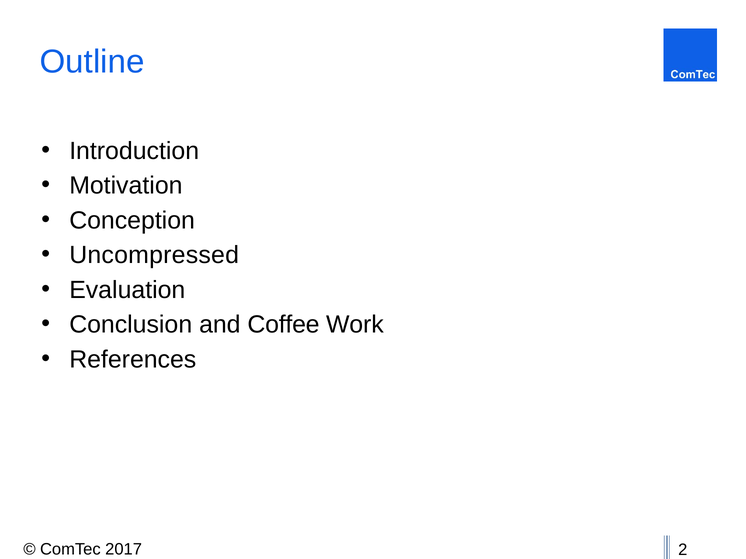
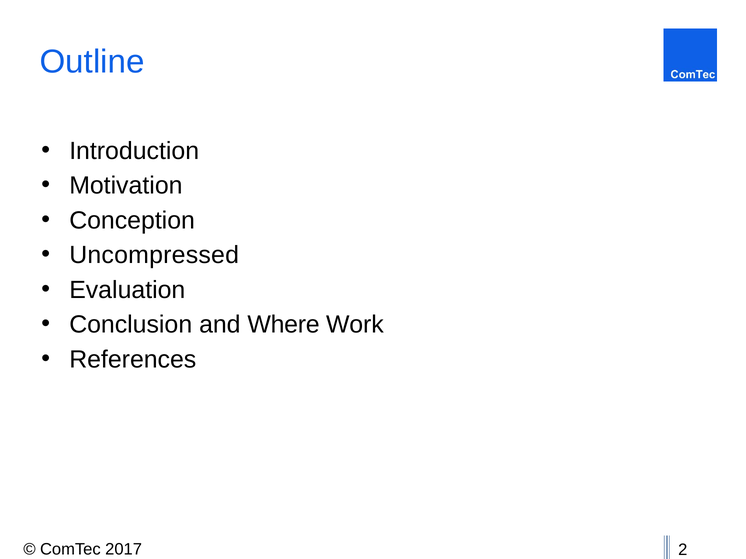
Coffee: Coffee -> Where (284, 325)
